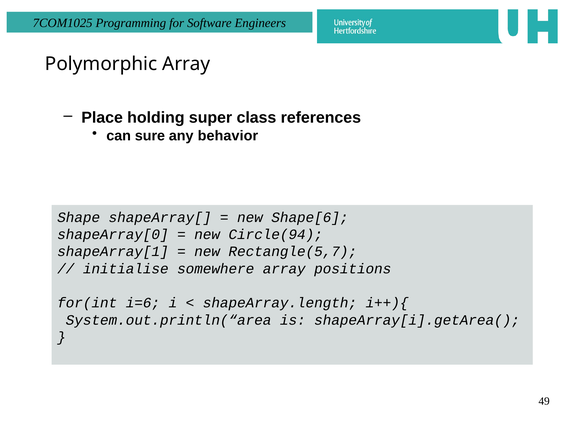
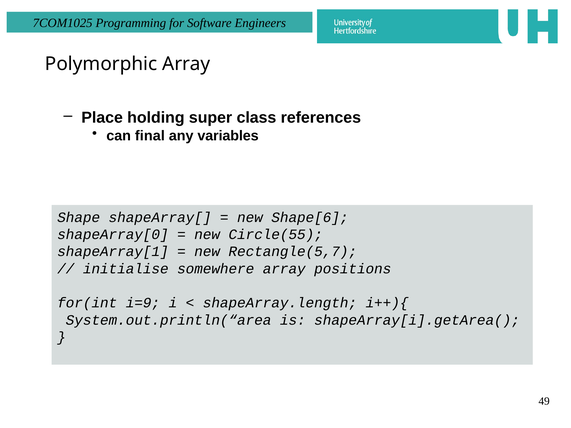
sure: sure -> final (150, 136)
behavior: behavior -> variables (228, 136)
Circle(94: Circle(94 -> Circle(55 (276, 235)
i=6: i=6 -> i=9 (143, 303)
